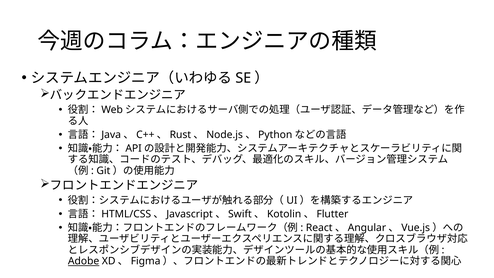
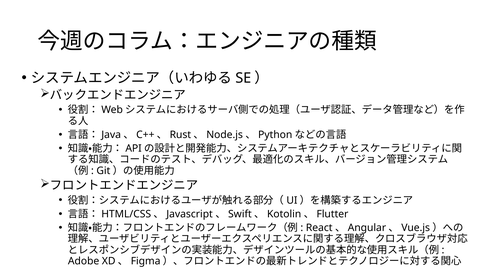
Adobe underline: present -> none (84, 261)
